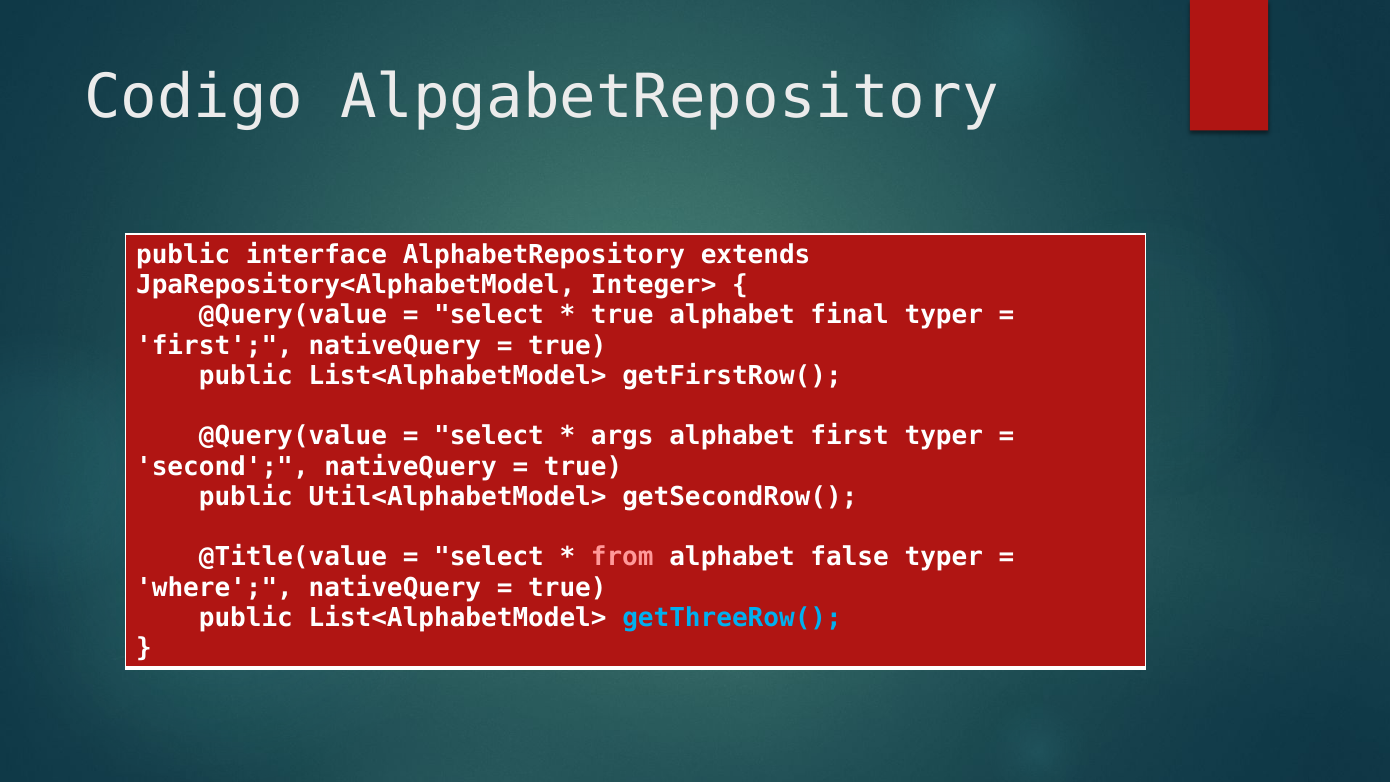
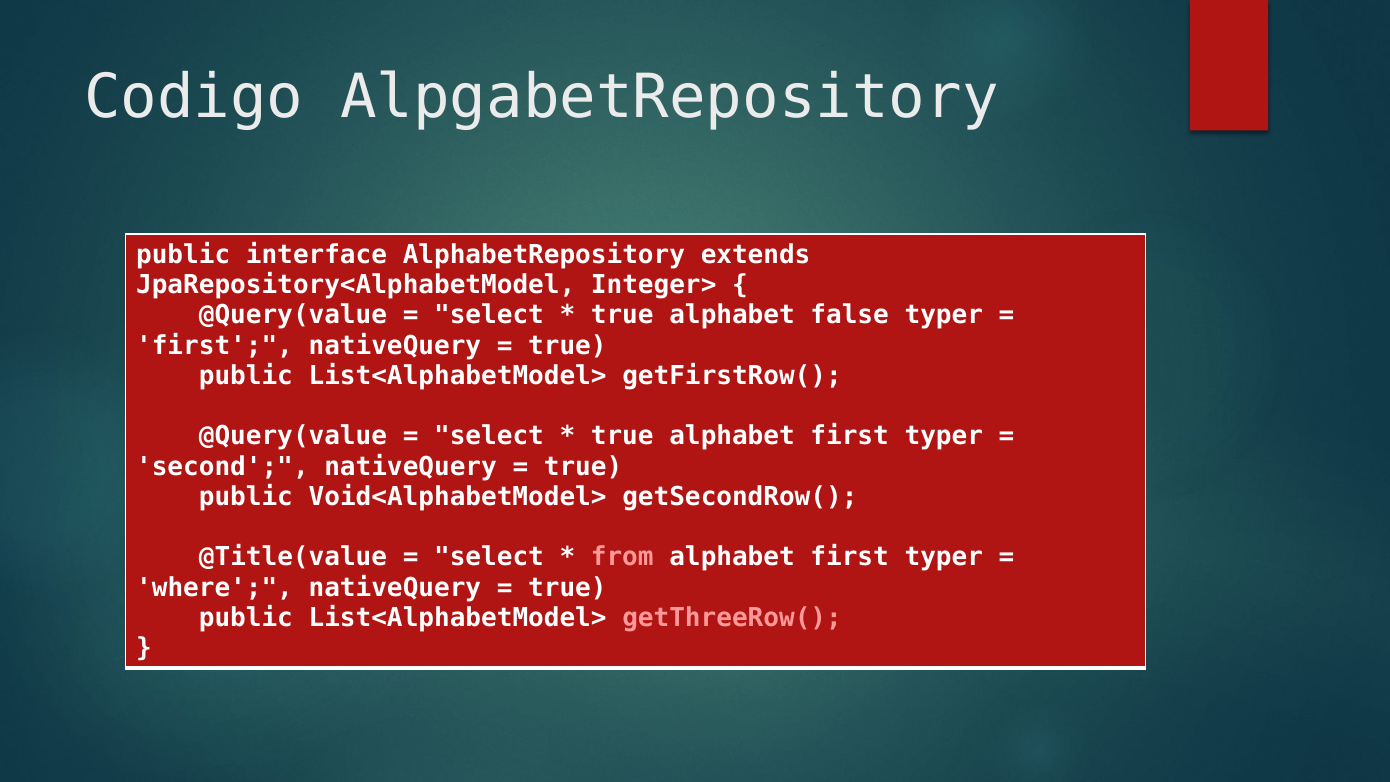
final: final -> false (850, 315)
args: args -> true (622, 436)
Util<AlphabetModel>: Util<AlphabetModel> -> Void<AlphabetModel> (458, 497)
false: false -> first (850, 557)
getThreeRow( colour: light blue -> pink (732, 618)
